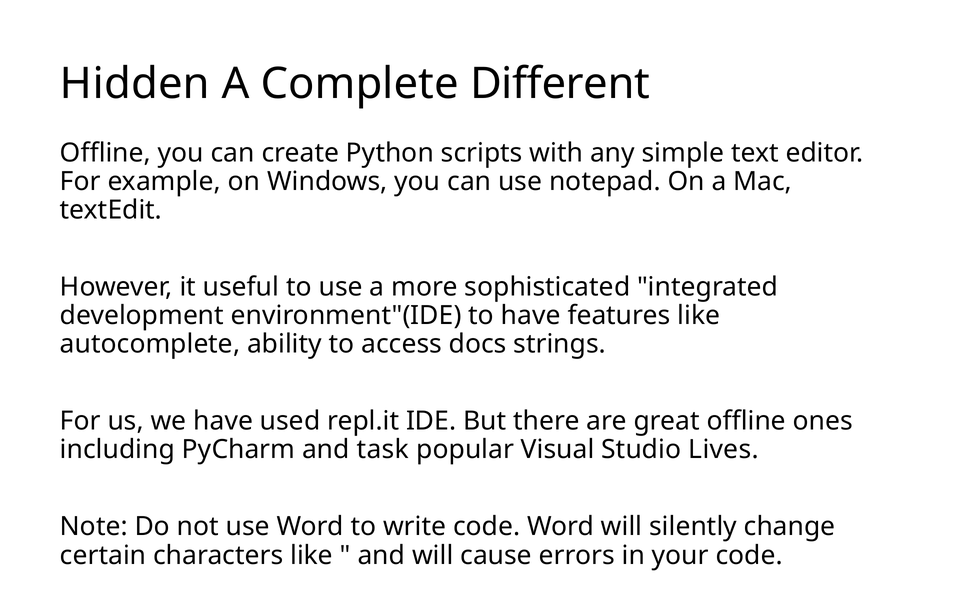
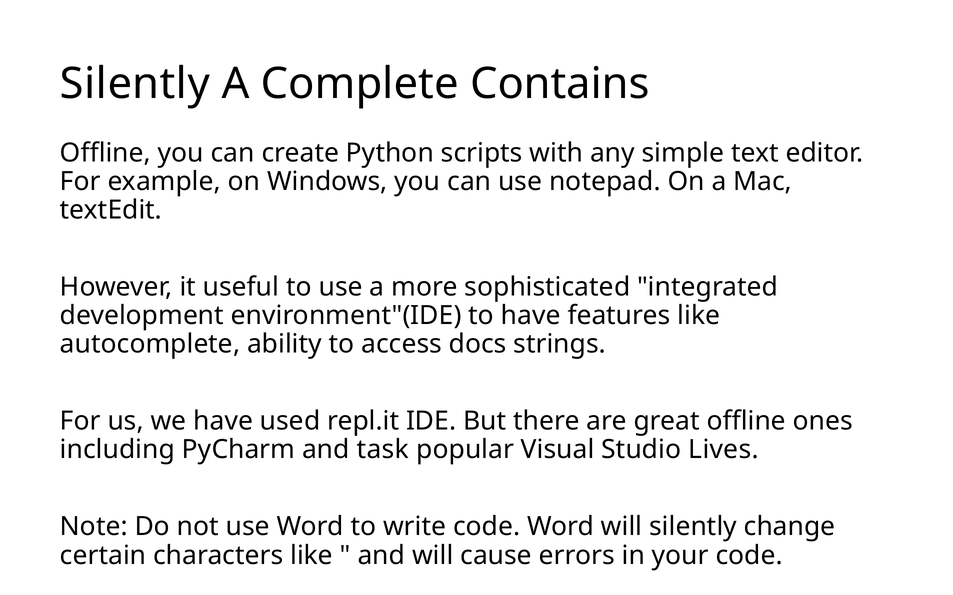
Hidden: Hidden -> Silently (135, 84)
Different: Different -> Contains (560, 84)
